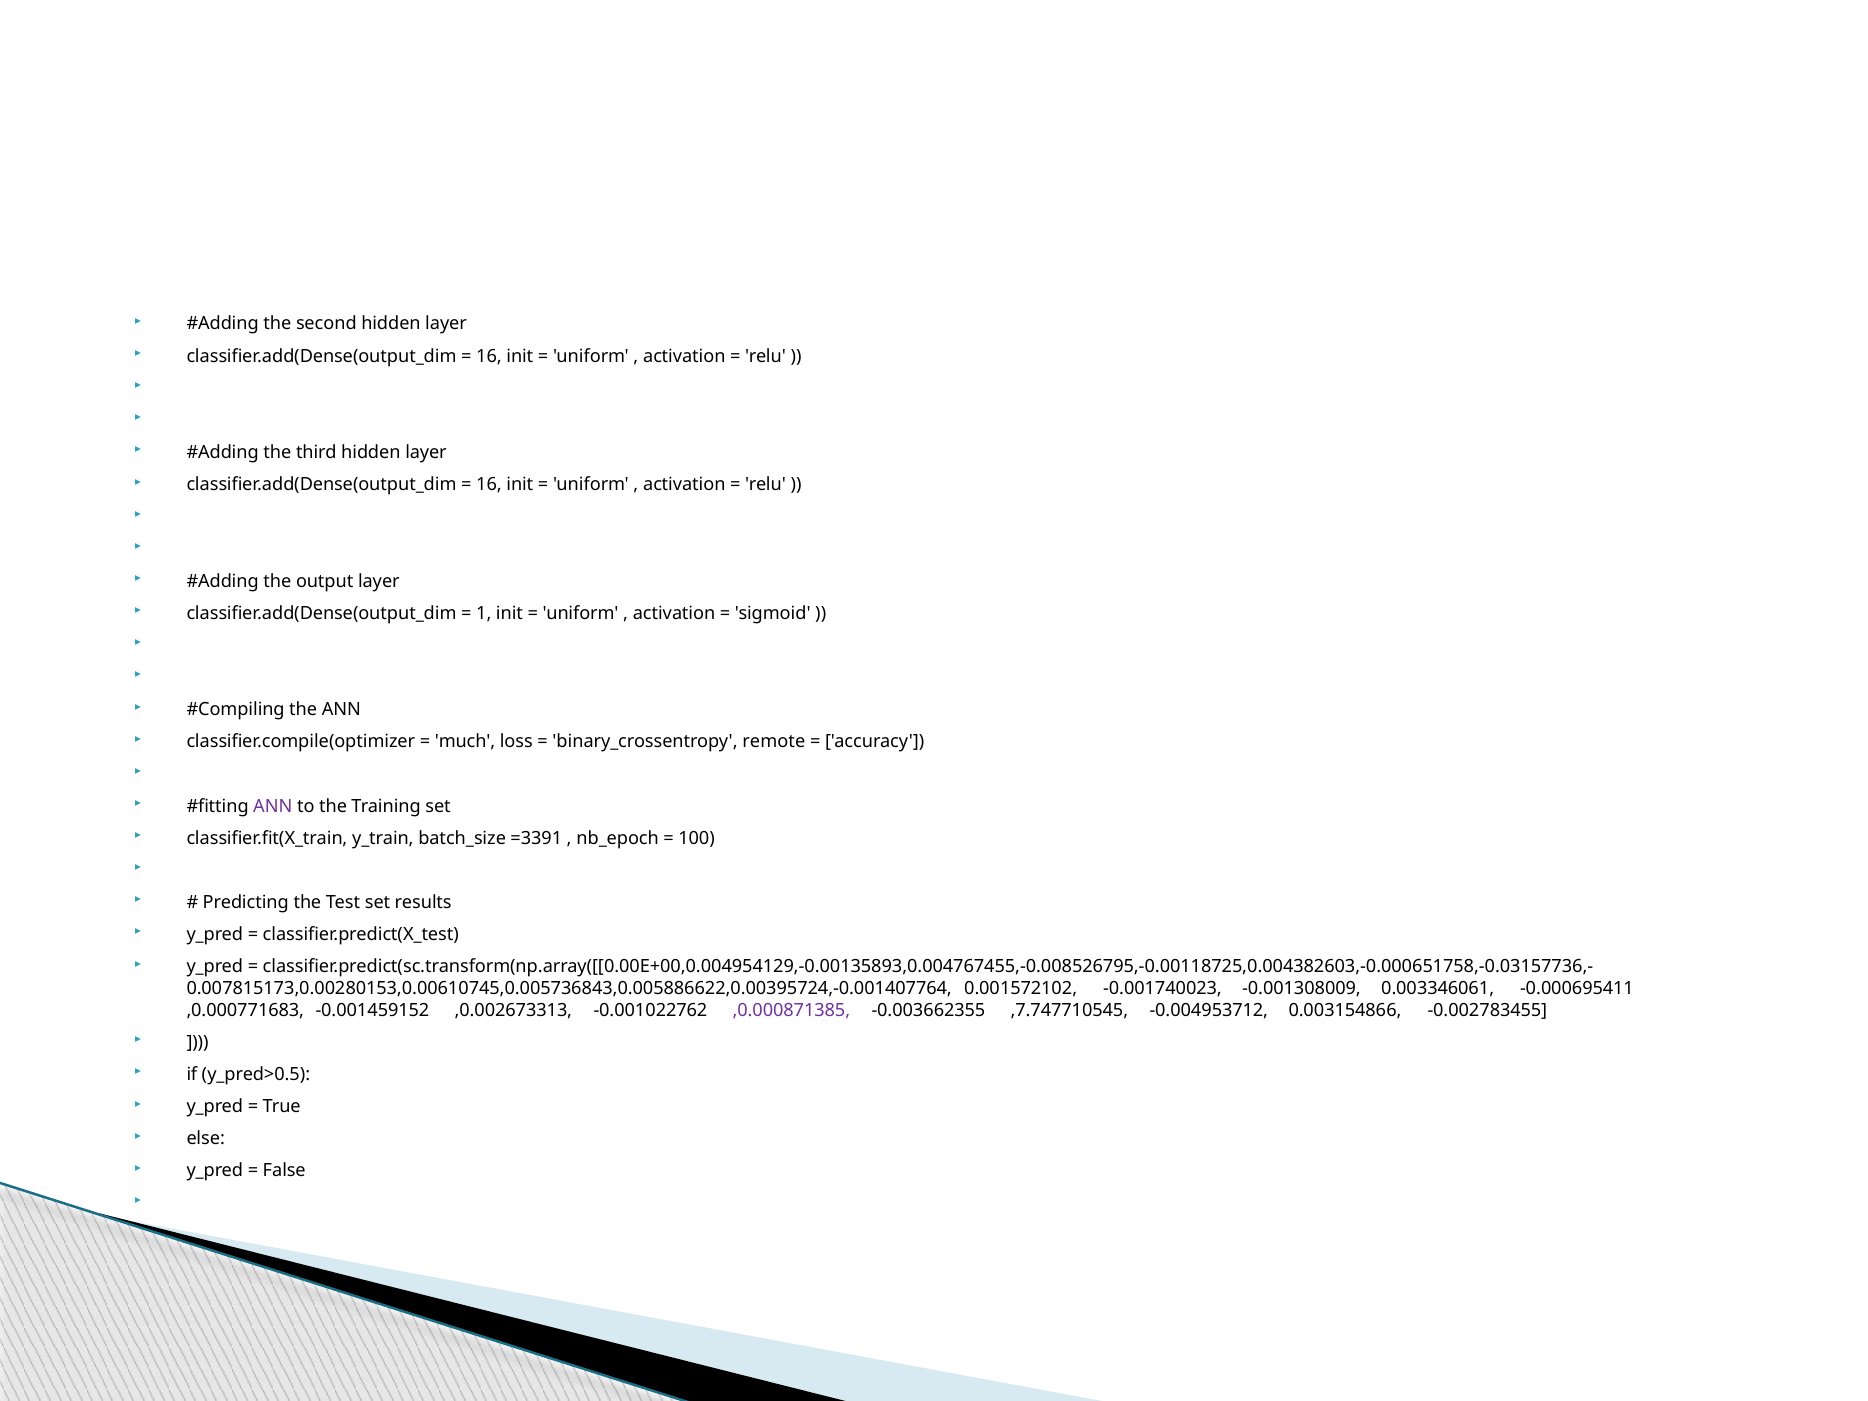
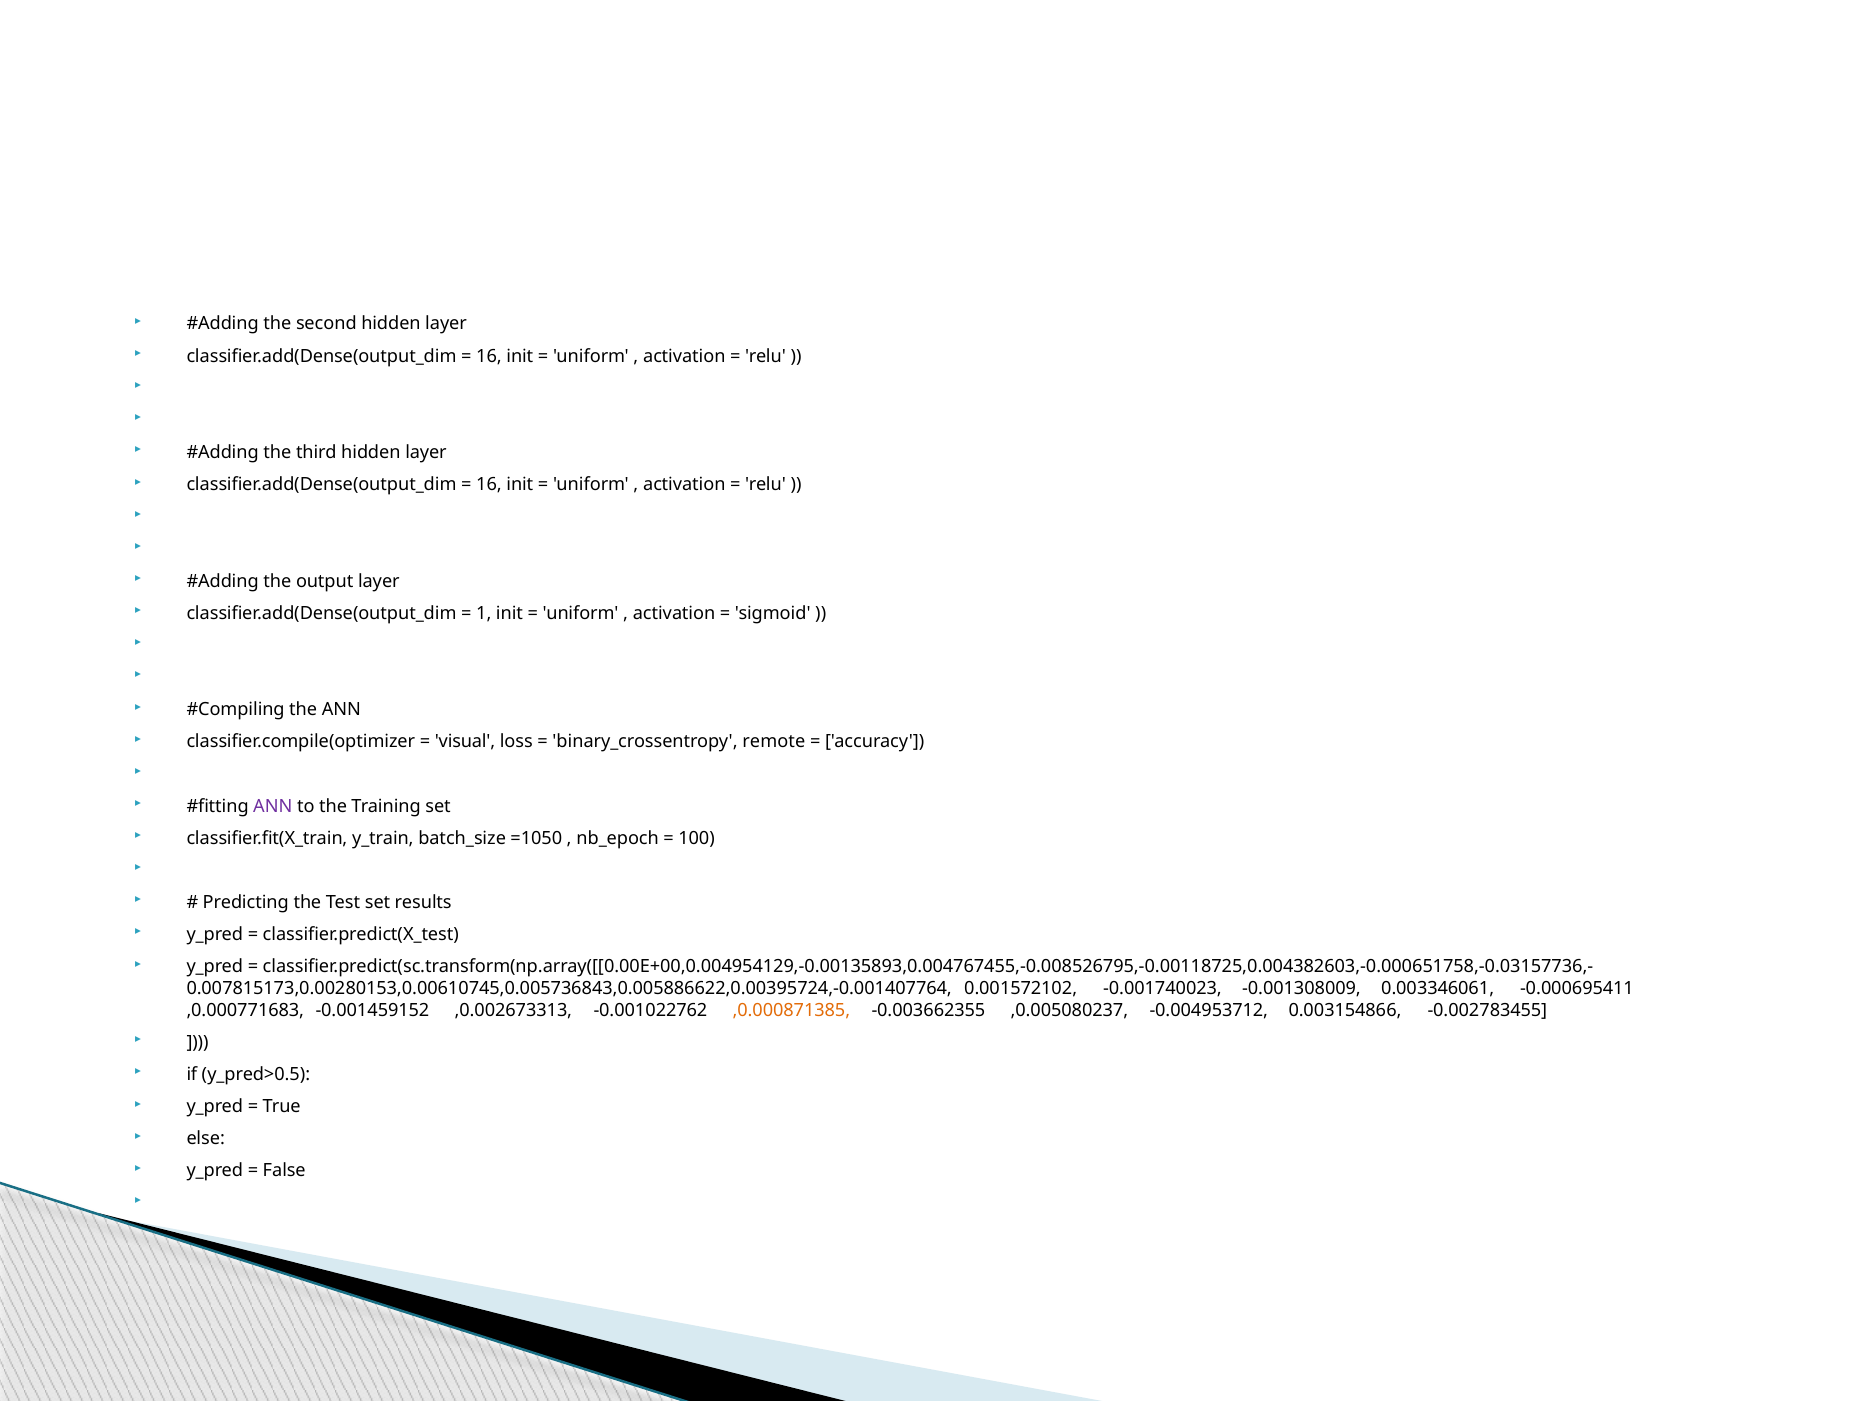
much: much -> visual (465, 742)
=3391: =3391 -> =1050 (536, 838)
,0.000871385 colour: purple -> orange (791, 1010)
,7.747710545: ,7.747710545 -> ,0.005080237 (1069, 1010)
